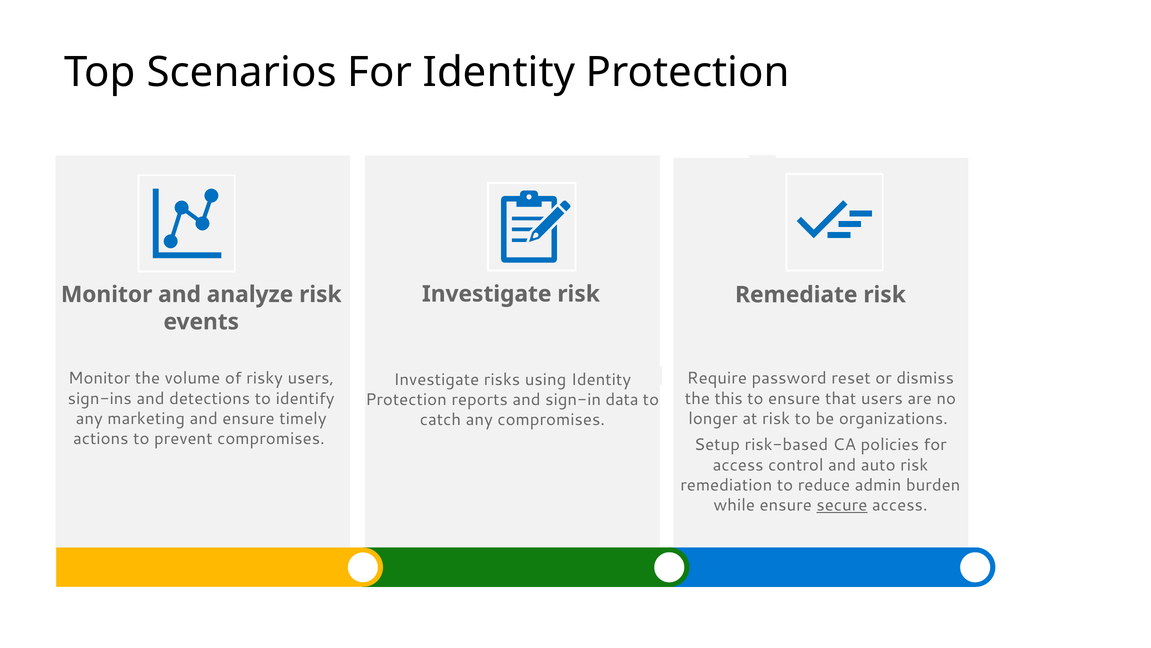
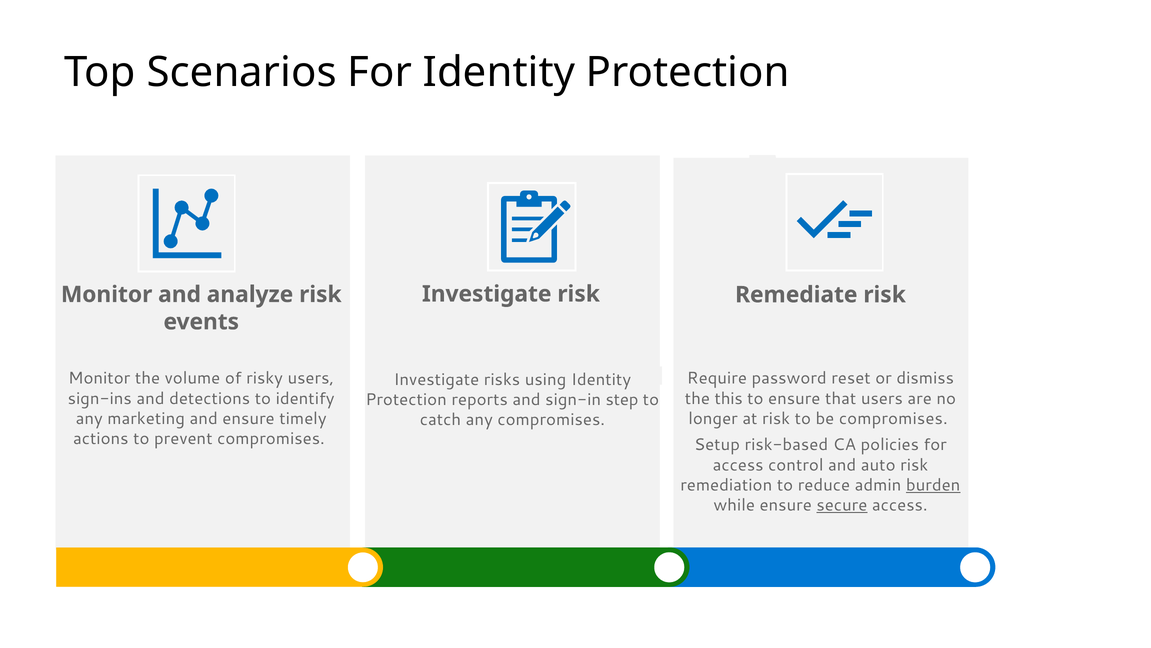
data: data -> step (622, 399)
be organizations: organizations -> compromises (893, 418)
burden underline: none -> present (933, 485)
